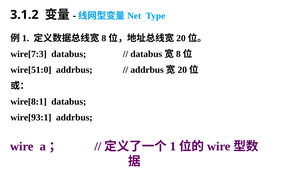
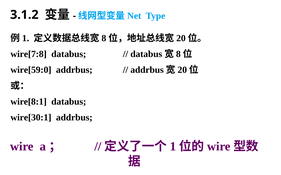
wire[7:3: wire[7:3 -> wire[7:8 (29, 54)
wire[51:0: wire[51:0 -> wire[59:0 (31, 70)
wire[93:1: wire[93:1 -> wire[30:1 (31, 118)
